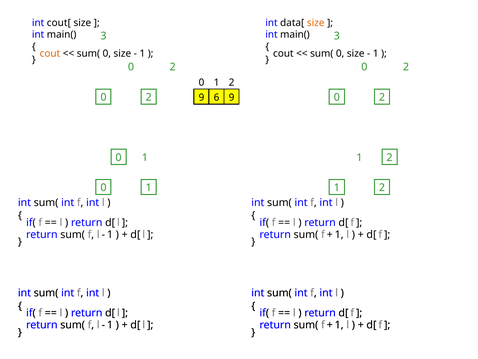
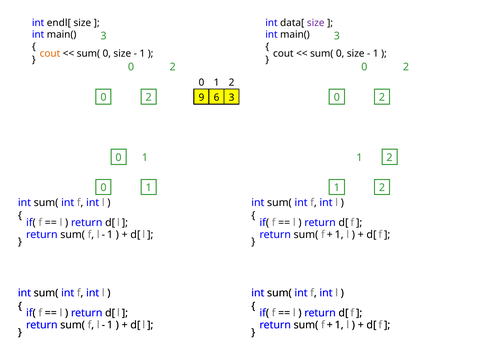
cout[: cout[ -> endl[ (59, 23)
size colour: orange -> purple (316, 23)
6 9: 9 -> 3 (232, 97)
